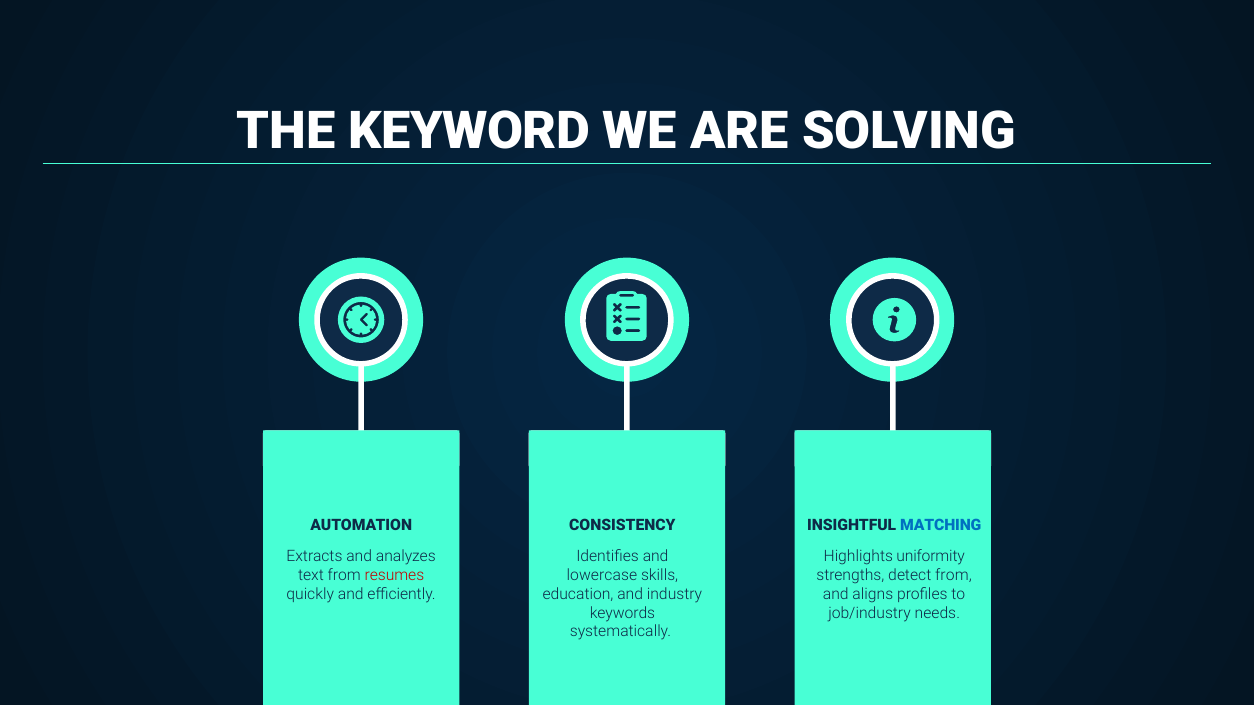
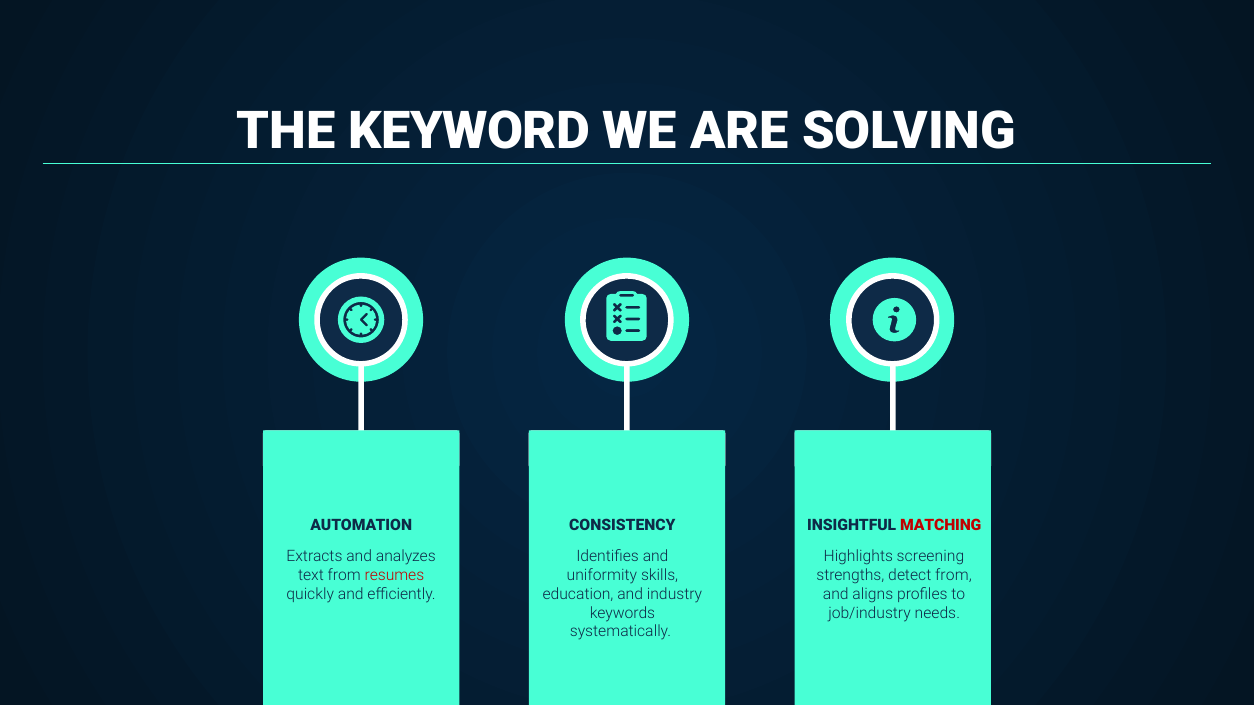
MATCHING colour: blue -> red (941, 526)
Highlights uniformity: uniformity -> screening (931, 557)
lowercase: lowercase -> uniformity (602, 575)
